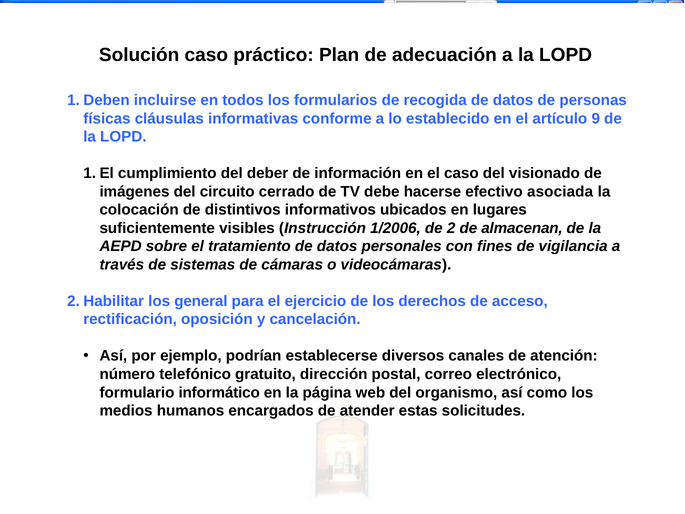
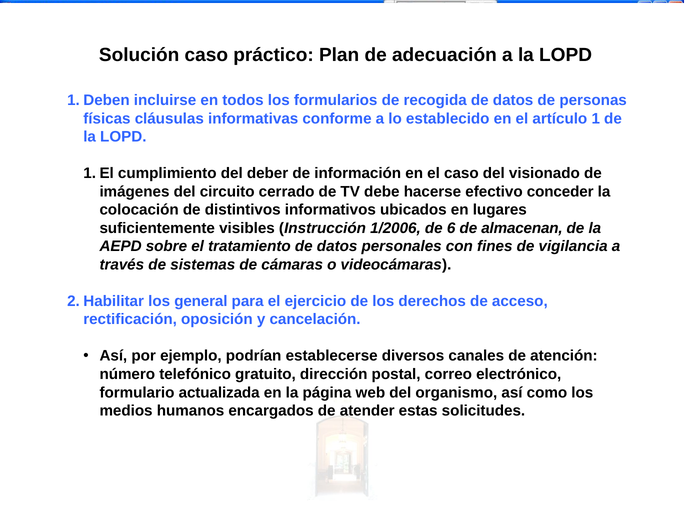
9: 9 -> 1 (596, 118)
asociada: asociada -> conceder (560, 191)
2: 2 -> 6 (451, 228)
informático: informático -> actualizada (219, 392)
